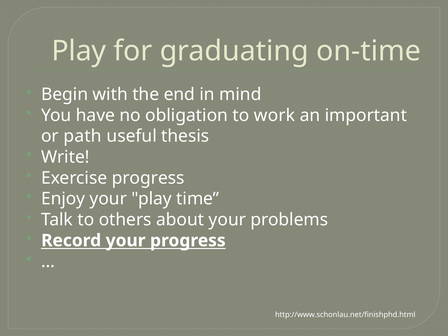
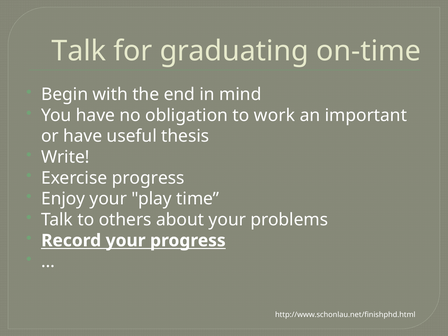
Play: Play -> Talk (79, 51)
or path: path -> have (83, 136)
